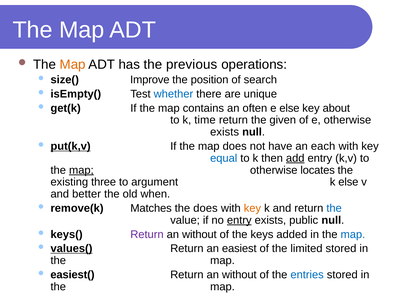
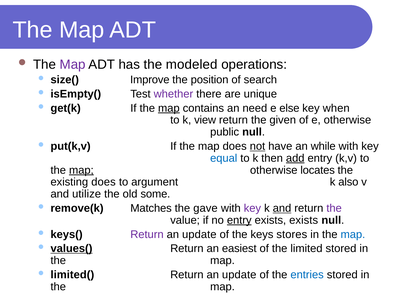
Map colour: orange -> purple (73, 64)
previous: previous -> modeled (192, 64)
whether colour: blue -> purple (173, 94)
map underline: none -> present (169, 108)
often: often -> need (255, 108)
about: about -> when (336, 108)
time: time -> view (205, 120)
exists: exists -> public (225, 132)
put(k,v underline: present -> none (71, 146)
not underline: none -> present (257, 146)
each: each -> while (323, 146)
existing three: three -> does (103, 182)
k else: else -> also (348, 182)
better: better -> utilize (87, 194)
when: when -> some (155, 194)
the does: does -> gave (205, 208)
key colour: orange -> purple (252, 208)
and underline: none -> present (282, 208)
the colour: blue -> purple (334, 208)
exists public: public -> exists (304, 220)
without: without -> update (199, 235)
added: added -> stores (292, 235)
easiest(: easiest( -> limited( (72, 275)
without: without -> update (239, 275)
